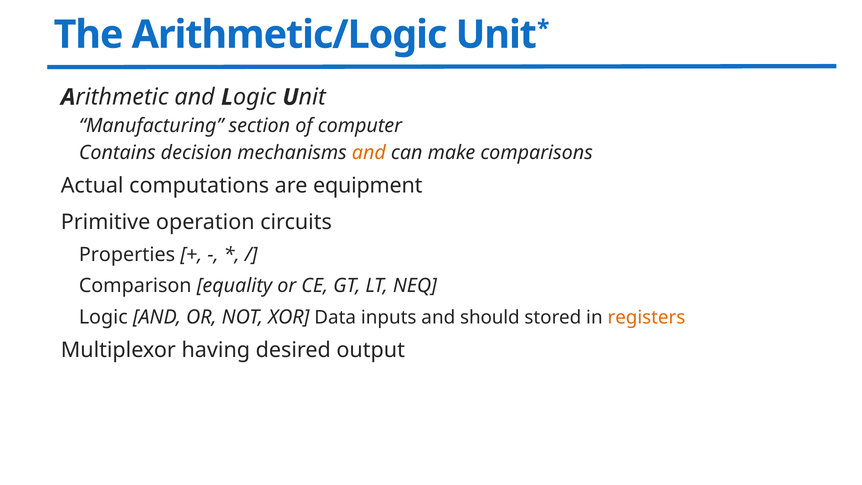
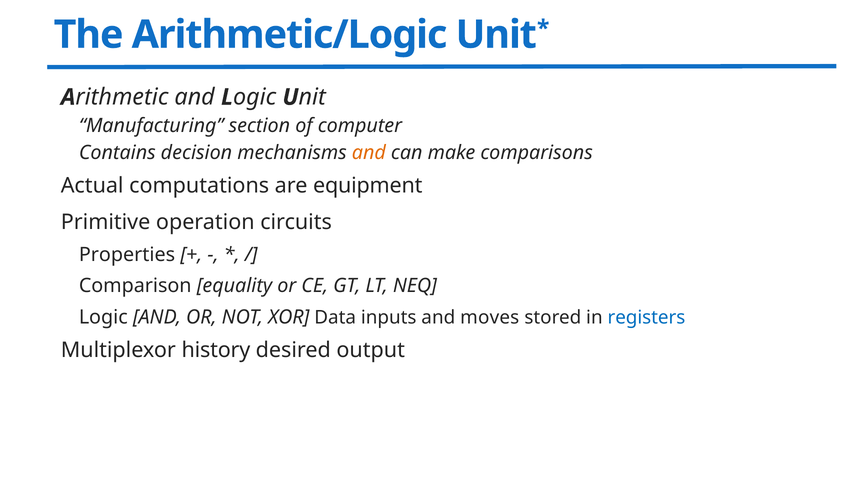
should: should -> moves (490, 317)
registers colour: orange -> blue (646, 317)
having: having -> history (216, 350)
